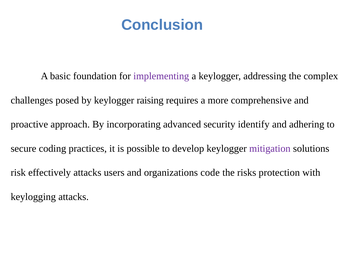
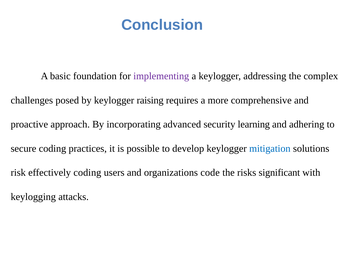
identify: identify -> learning (254, 124)
mitigation colour: purple -> blue (270, 148)
effectively attacks: attacks -> coding (87, 172)
protection: protection -> significant (279, 172)
